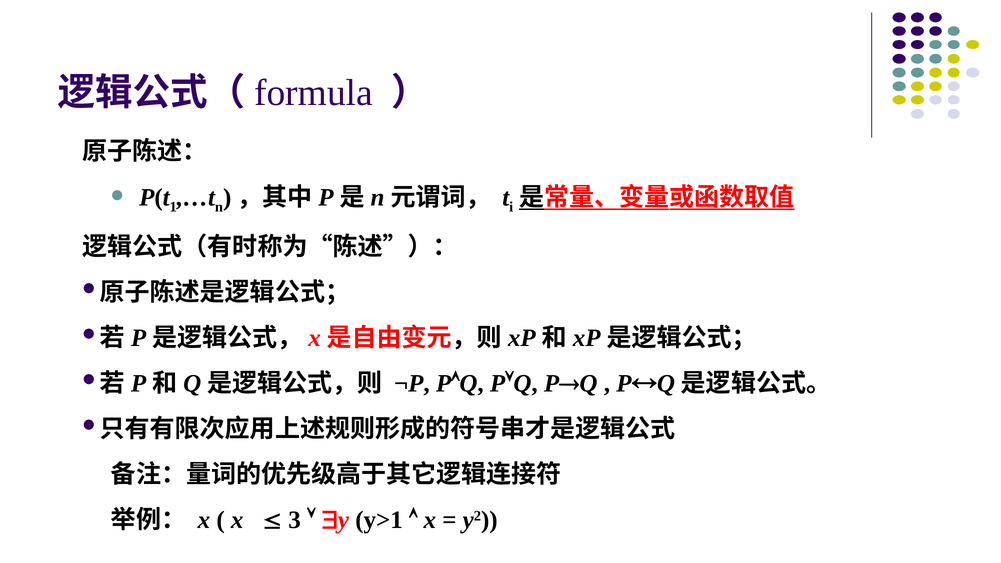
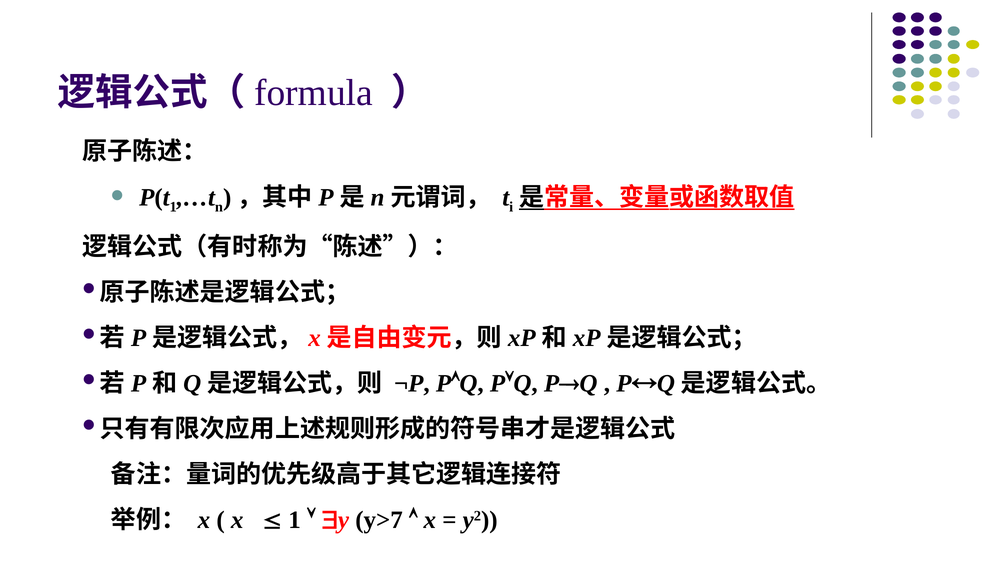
3: 3 -> 1 (295, 520)
y>1: y>1 -> y>7 (379, 520)
